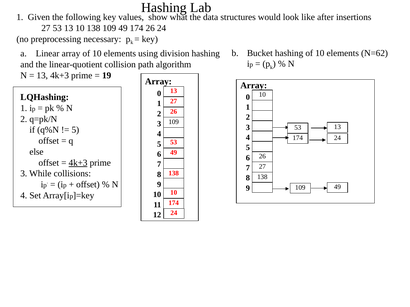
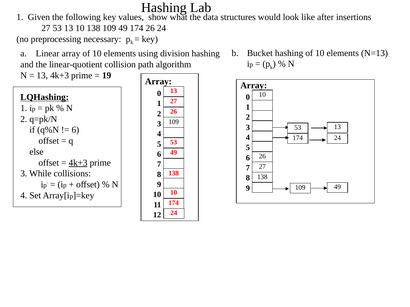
N=62: N=62 -> N=13 (375, 53)
LQHashing underline: none -> present (45, 97)
5: 5 -> 6 (75, 130)
